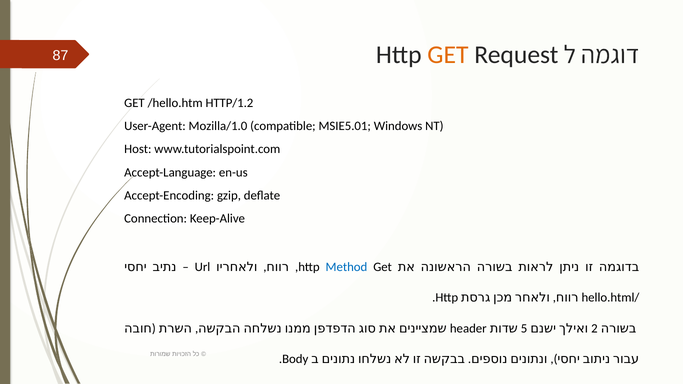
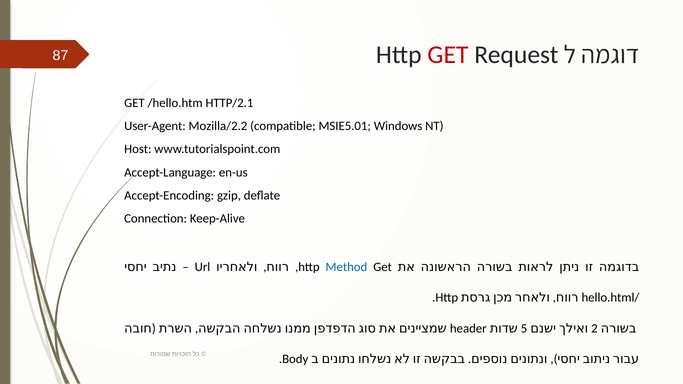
GET colour: orange -> red (448, 55)
HTTP/1.2: HTTP/1.2 -> HTTP/2.1 (229, 103)
Mozilla/1.0: Mozilla/1.0 -> Mozilla/2.2 (218, 126)
